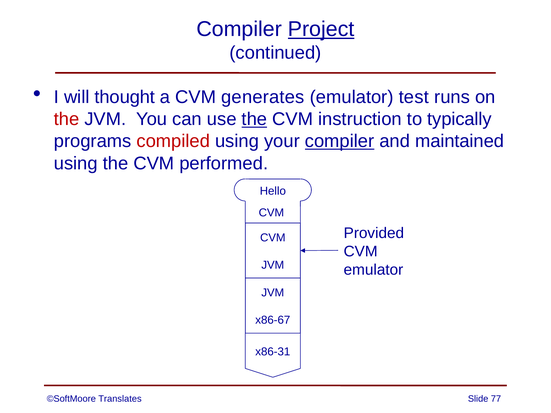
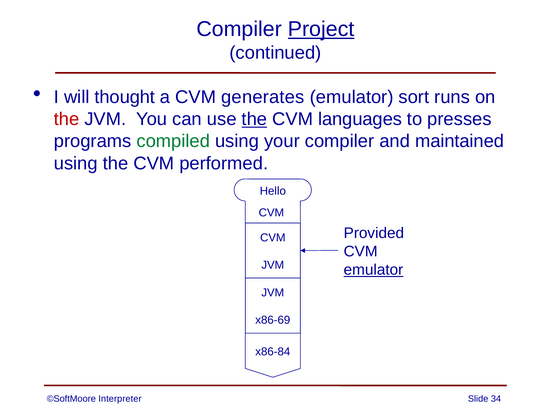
test: test -> sort (414, 97)
instruction: instruction -> languages (360, 119)
typically: typically -> presses (459, 119)
compiled colour: red -> green (173, 141)
compiler underline: present -> none (340, 141)
emulator underline: none -> present (373, 270)
x86-67: x86-67 -> x86-69 (273, 320)
x86-31: x86-31 -> x86-84 (273, 352)
Translates: Translates -> Interpreter (120, 399)
77: 77 -> 34 (496, 399)
